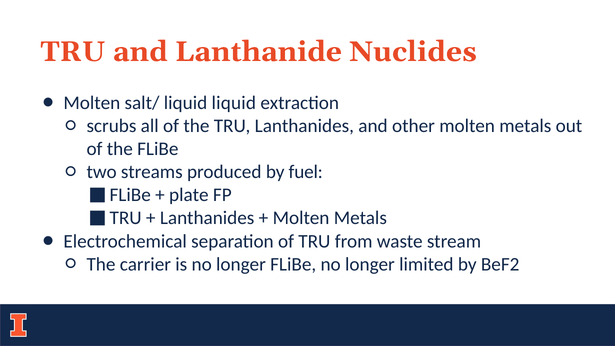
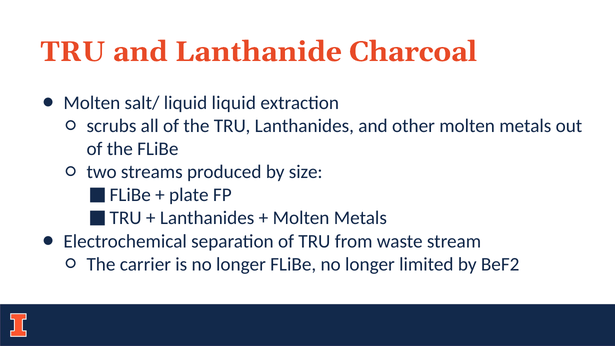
Nuclides: Nuclides -> Charcoal (413, 52)
fuel: fuel -> size (306, 172)
